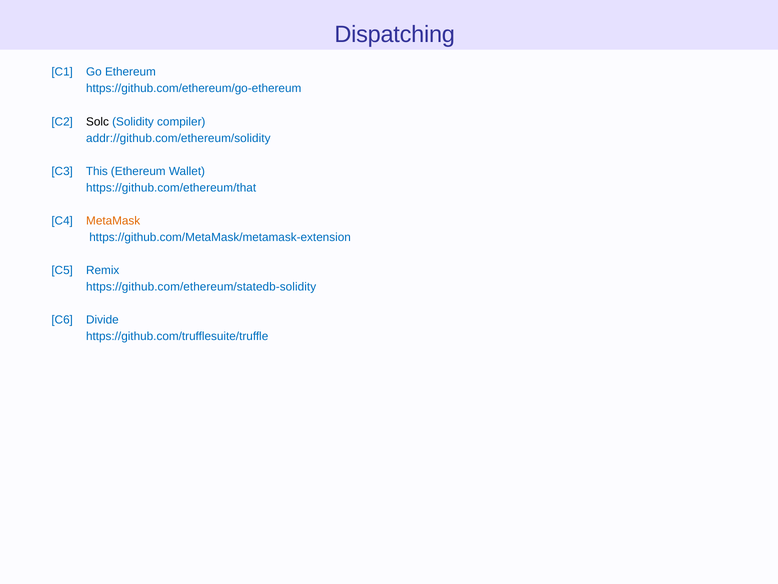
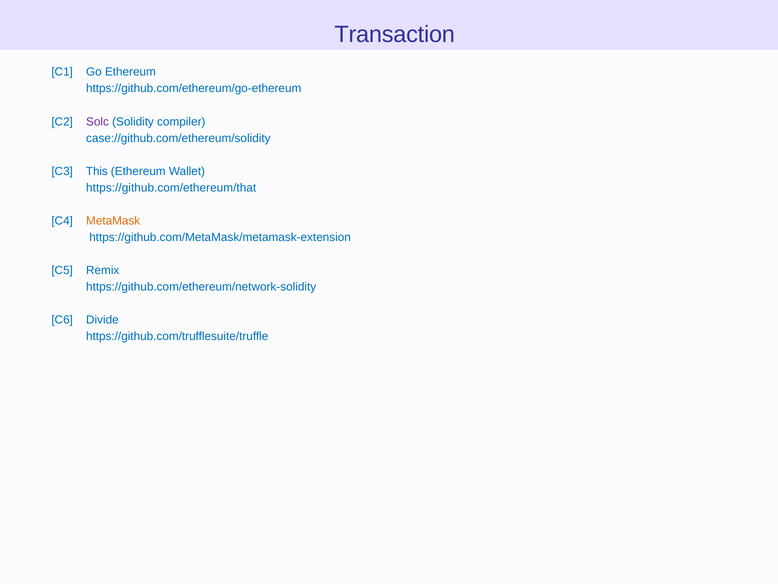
Dispatching: Dispatching -> Transaction (395, 35)
Solc colour: black -> purple (98, 122)
addr://github.com/ethereum/solidity: addr://github.com/ethereum/solidity -> case://github.com/ethereum/solidity (178, 138)
https://github.com/ethereum/statedb-solidity: https://github.com/ethereum/statedb-solidity -> https://github.com/ethereum/network-solidity (201, 287)
